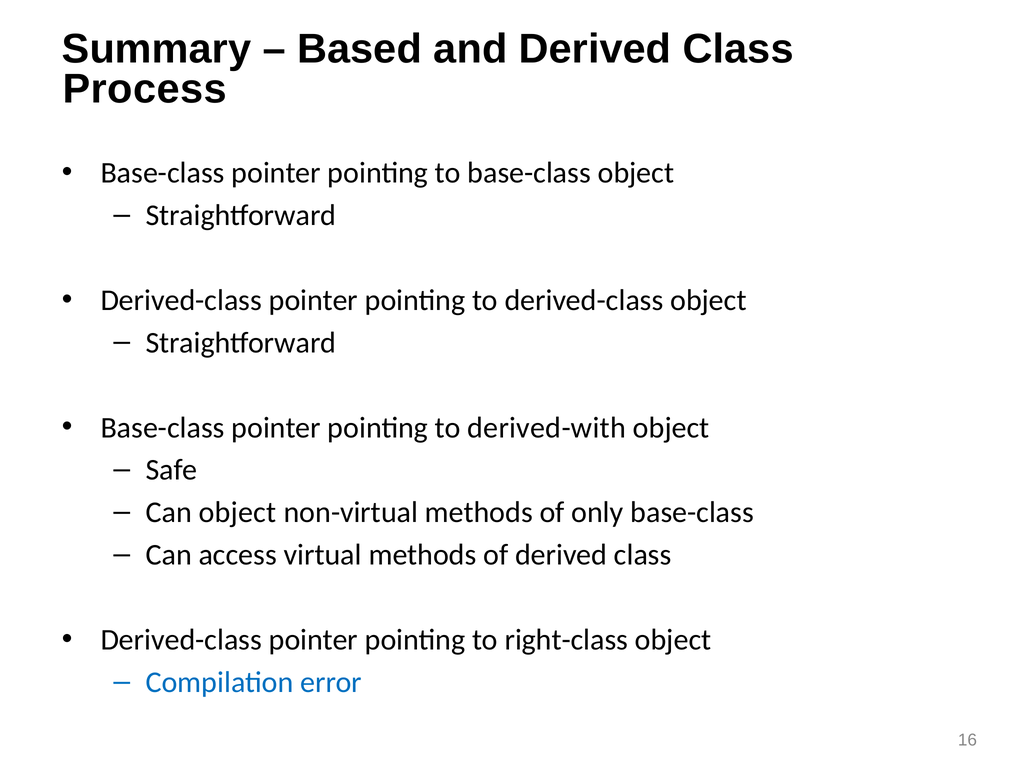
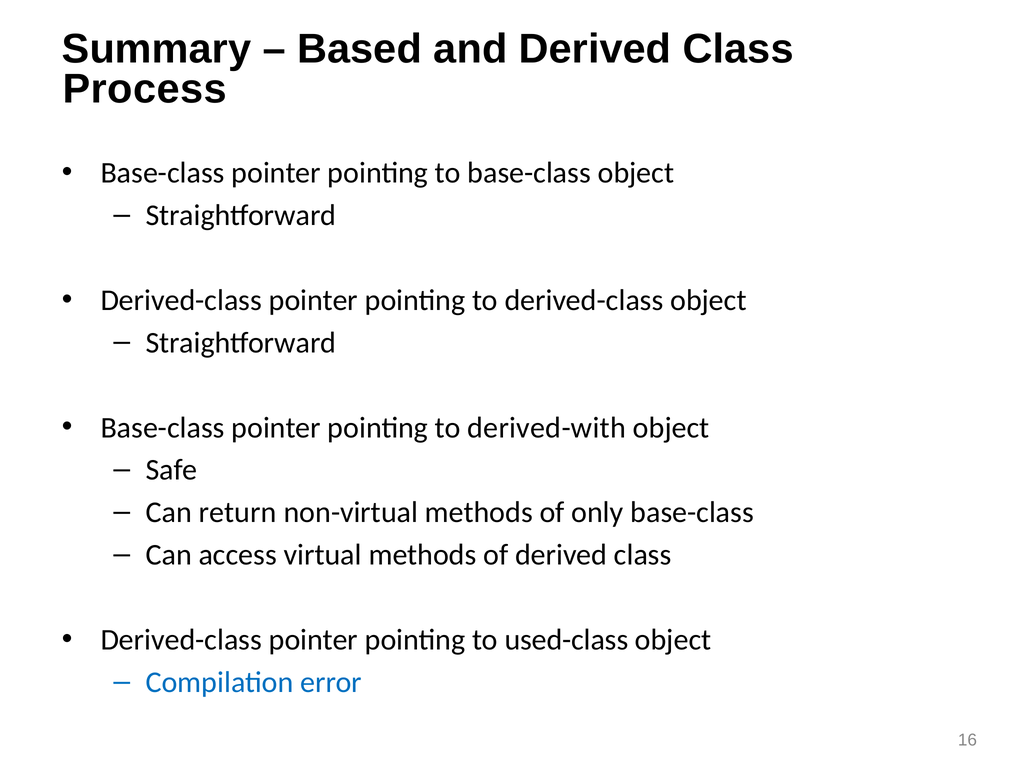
Can object: object -> return (238, 513)
right-class: right-class -> used-class (566, 640)
